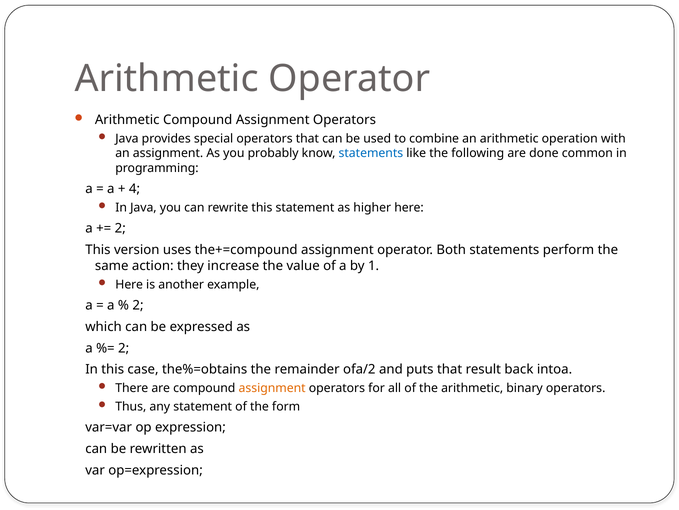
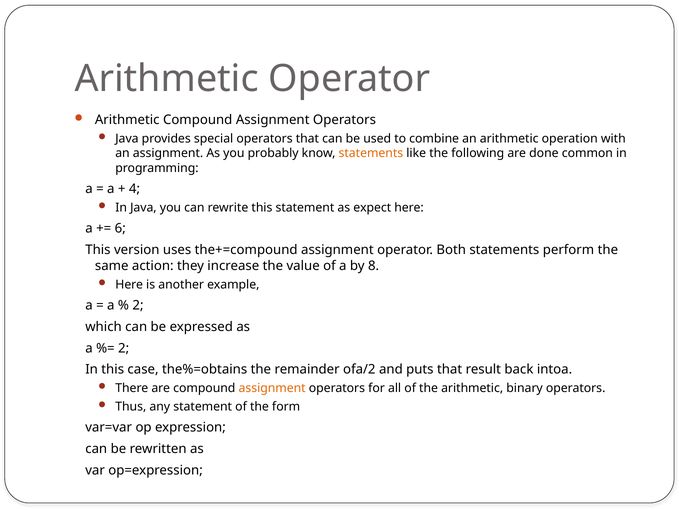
statements colour: blue -> orange (371, 153)
higher: higher -> expect (372, 207)
2: 2 -> 6 (120, 228)
1: 1 -> 8 (374, 265)
